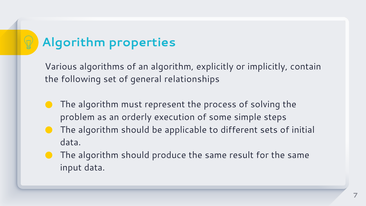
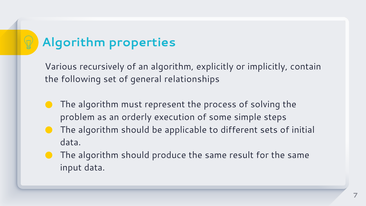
algorithms: algorithms -> recursively (102, 67)
